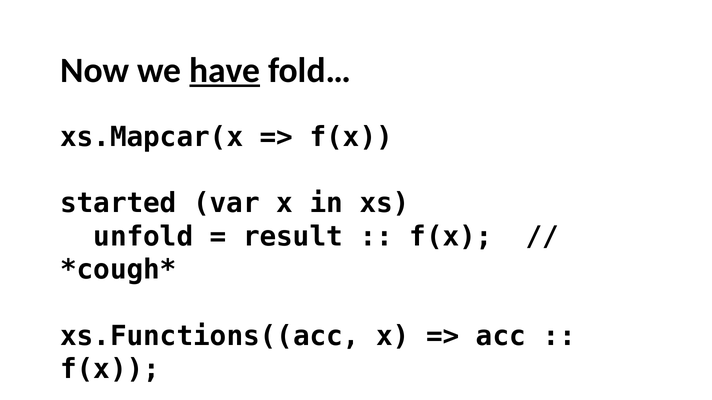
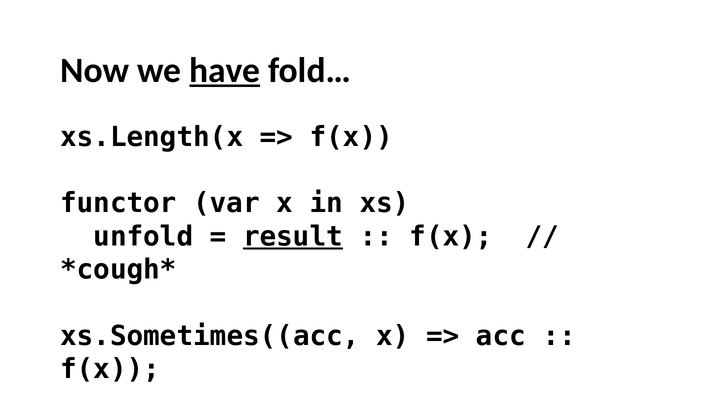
xs.Mapcar(x: xs.Mapcar(x -> xs.Length(x (152, 137)
started: started -> functor (118, 204)
result underline: none -> present (293, 237)
xs.Functions((acc: xs.Functions((acc -> xs.Sometimes((acc (210, 337)
